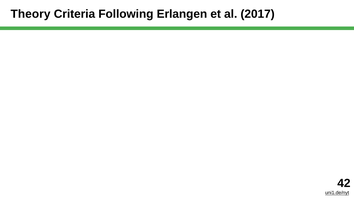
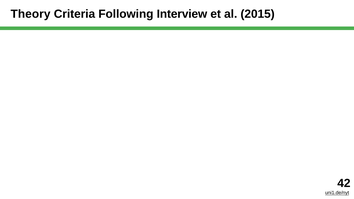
Erlangen: Erlangen -> Interview (182, 14)
2017: 2017 -> 2015 (258, 14)
